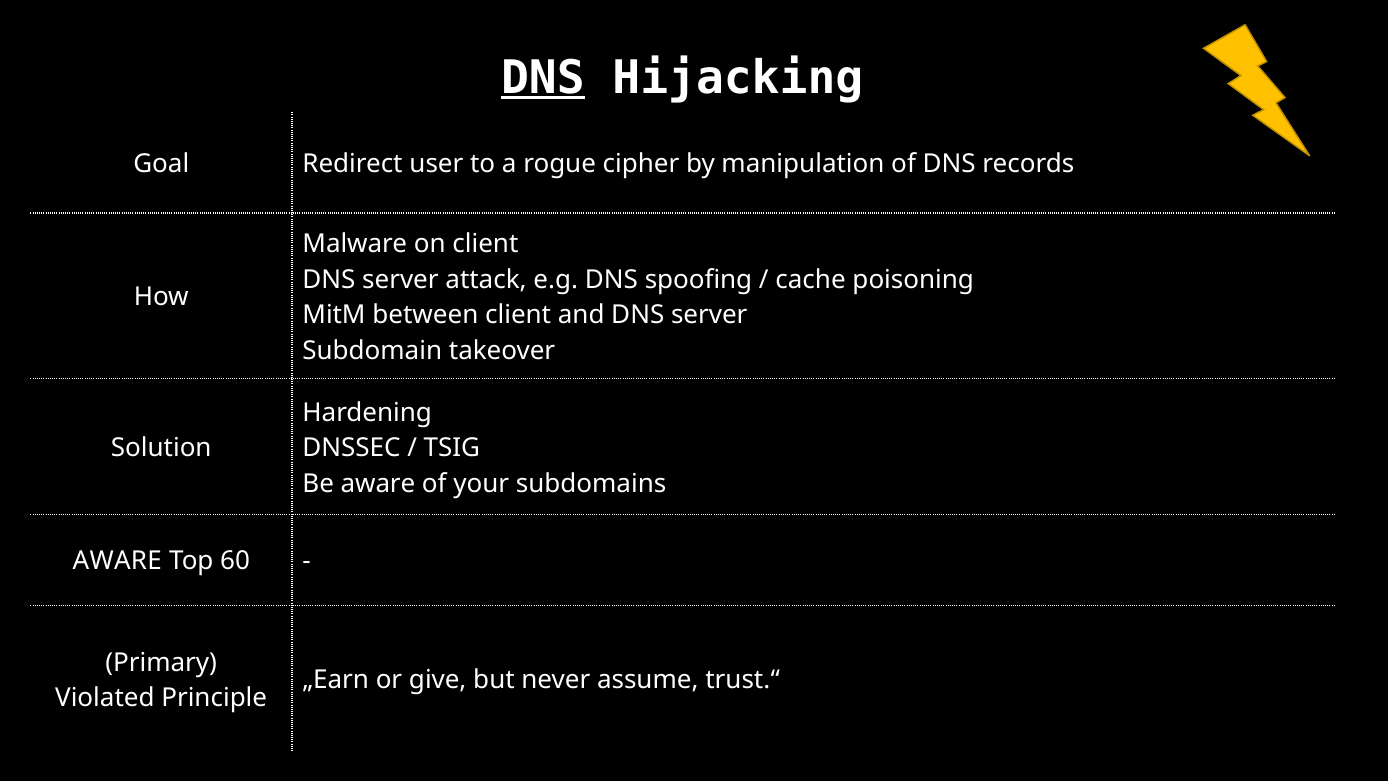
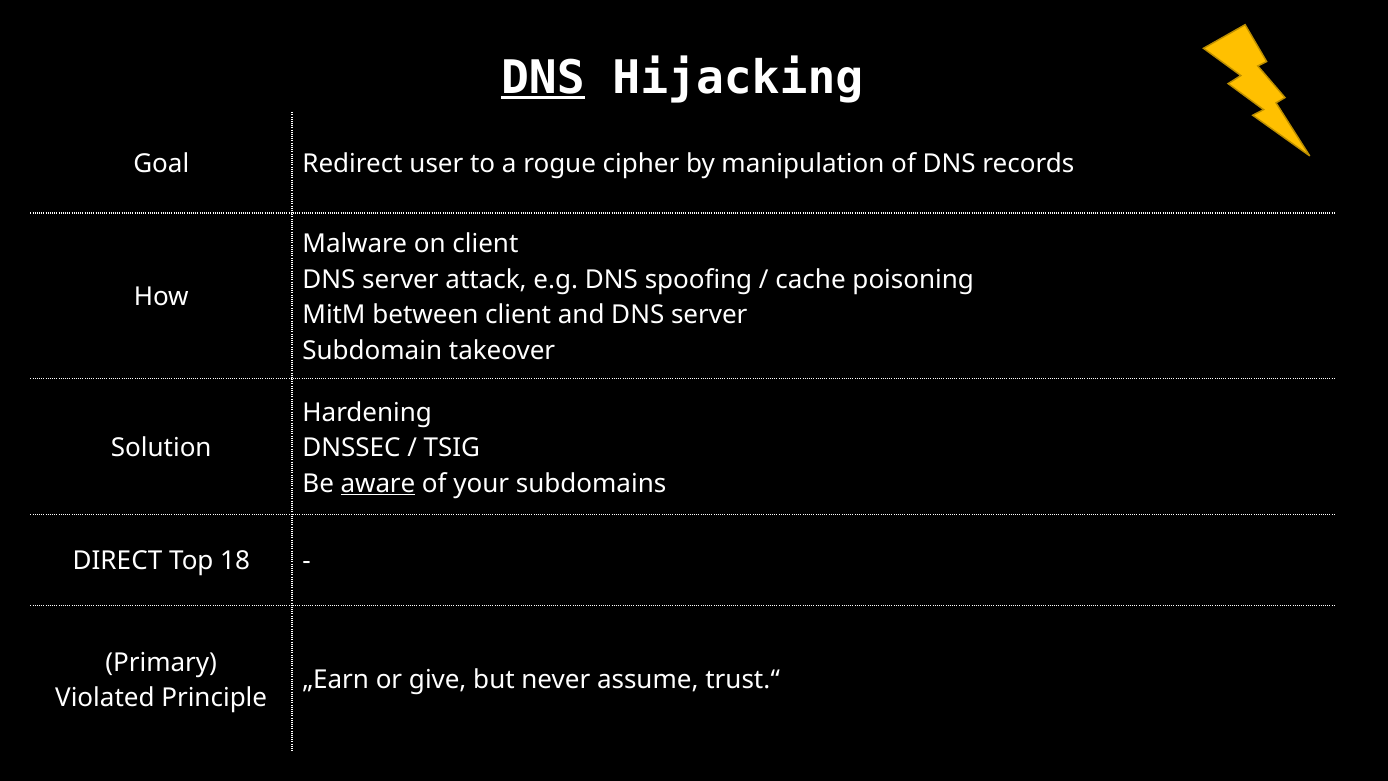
aware underline: none -> present (378, 483)
AWARE: AWARE -> DIRECT (117, 561)
60: 60 -> 18 (235, 561)
